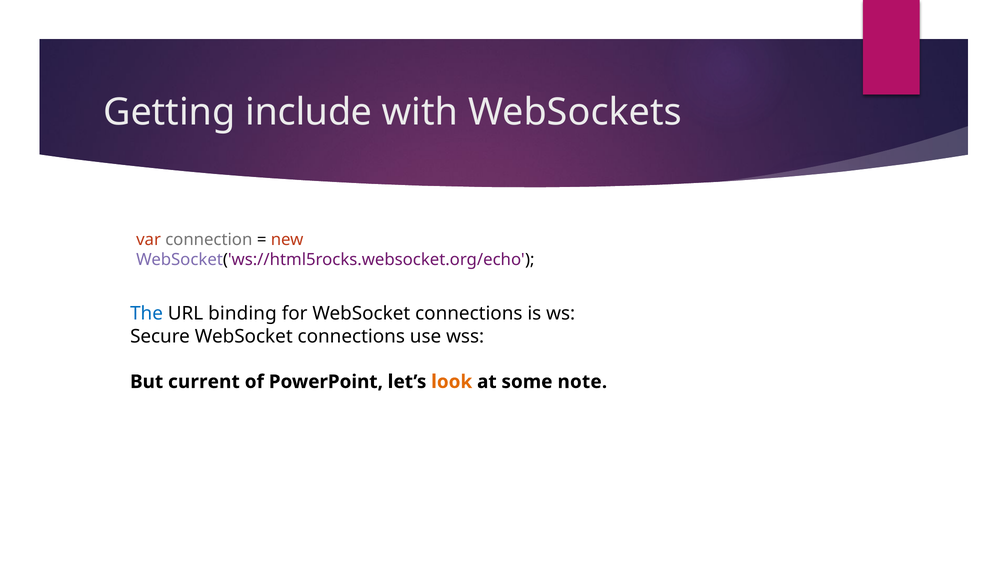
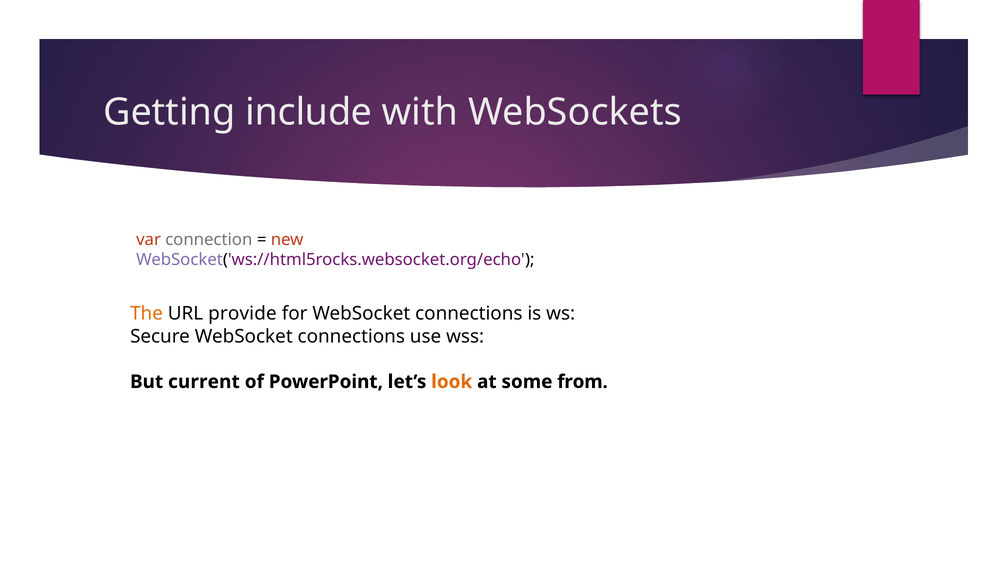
The colour: blue -> orange (147, 314)
binding: binding -> provide (242, 314)
note: note -> from (583, 382)
